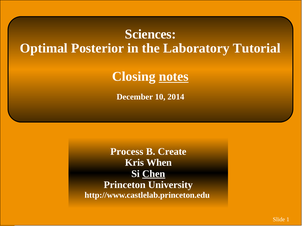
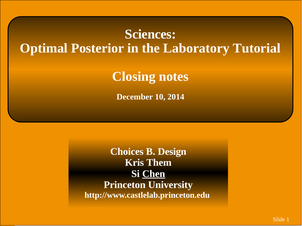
notes underline: present -> none (174, 77)
Process: Process -> Choices (127, 152)
Create: Create -> Design (172, 152)
When: When -> Them (159, 163)
